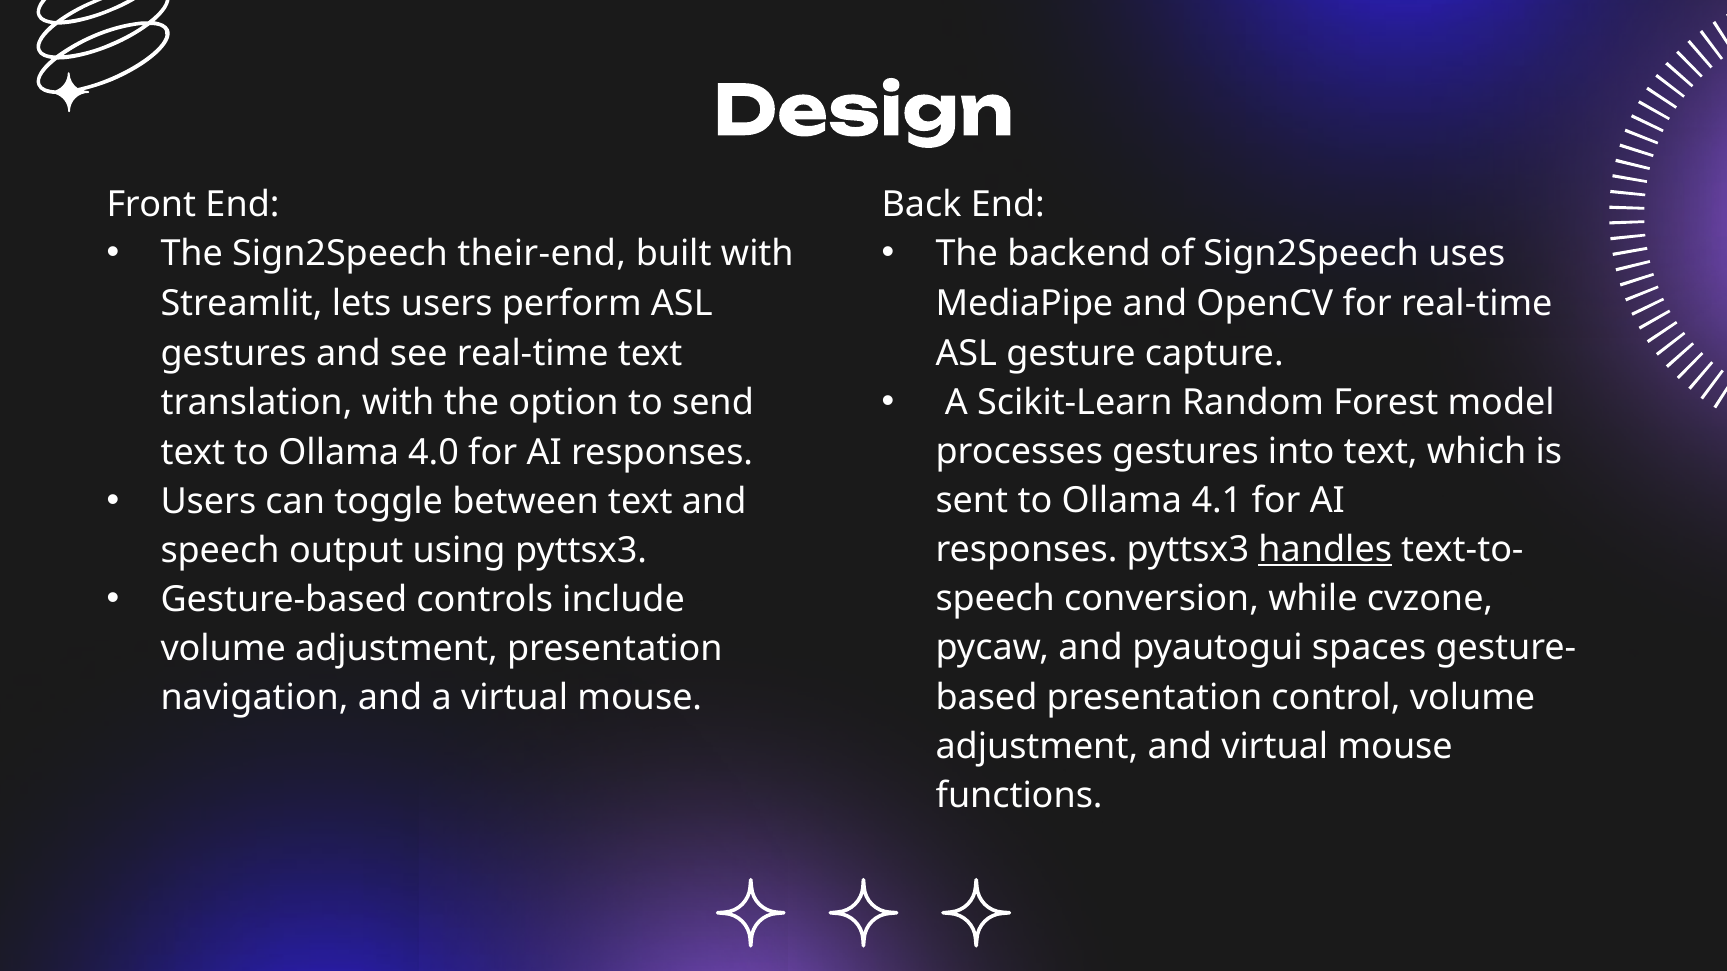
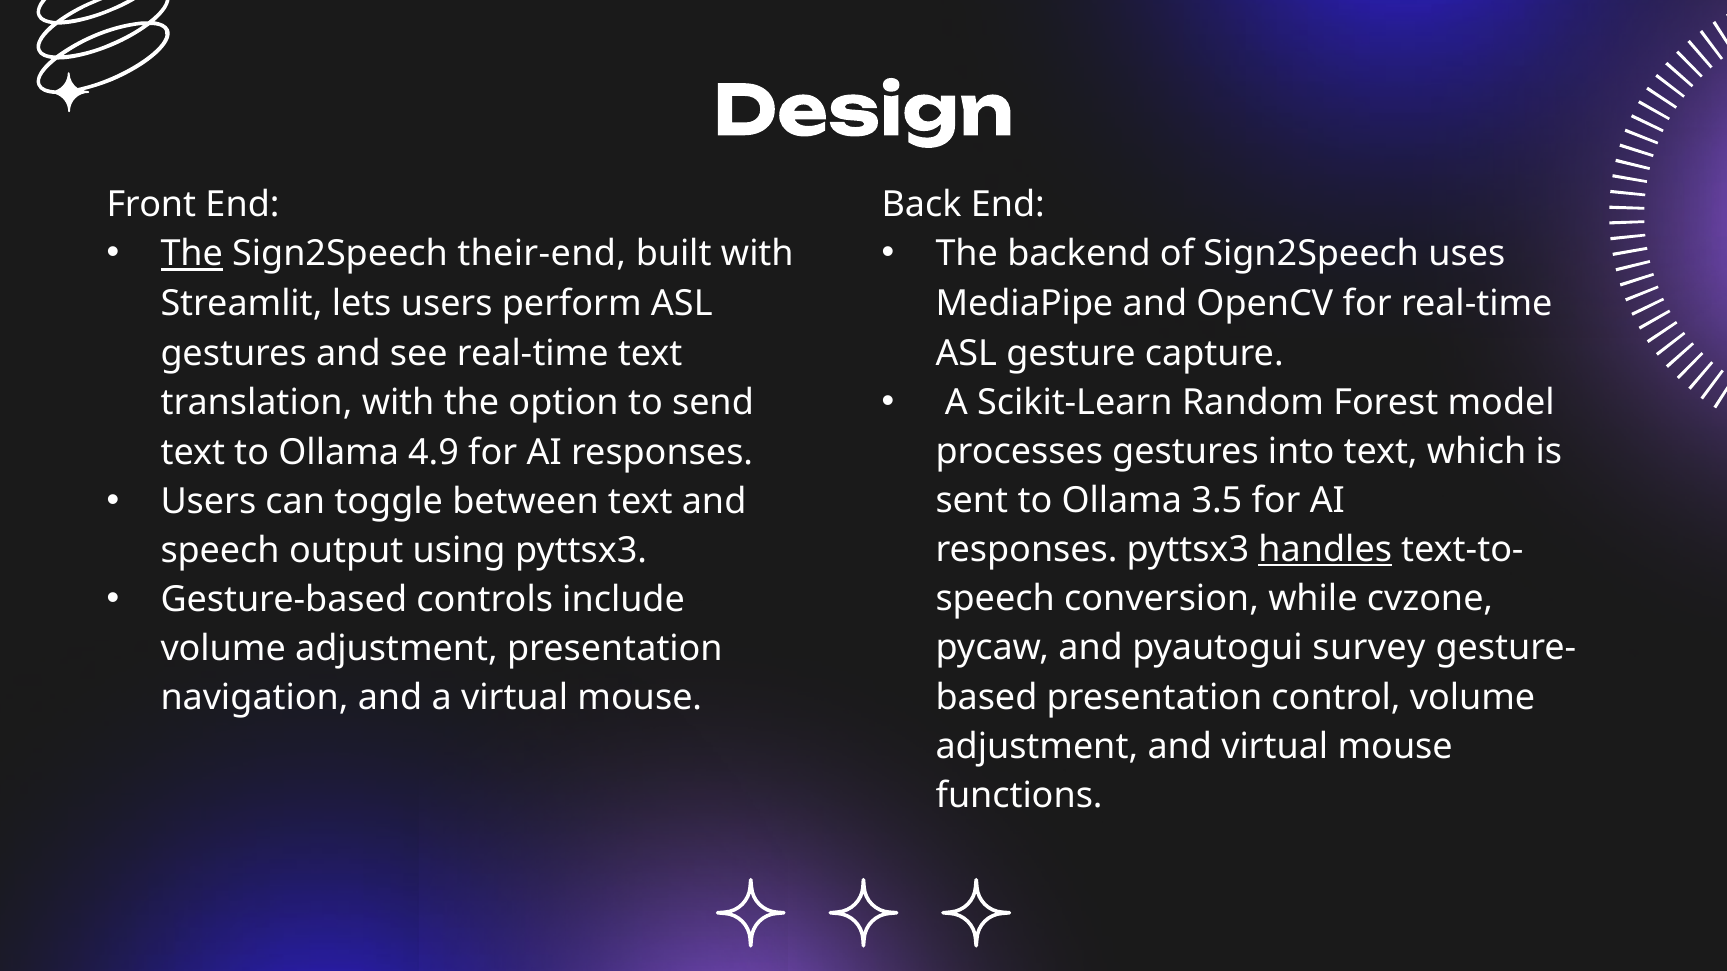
The underline: none -> present (192, 254)
4.0: 4.0 -> 4.9 (434, 453)
4.1: 4.1 -> 3.5 (1217, 501)
spaces: spaces -> survey (1369, 648)
